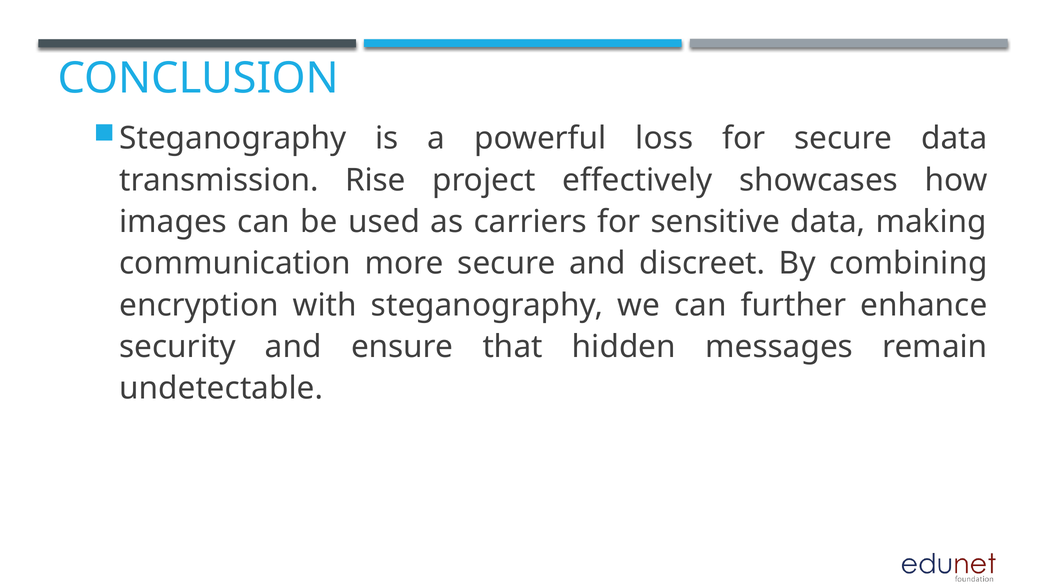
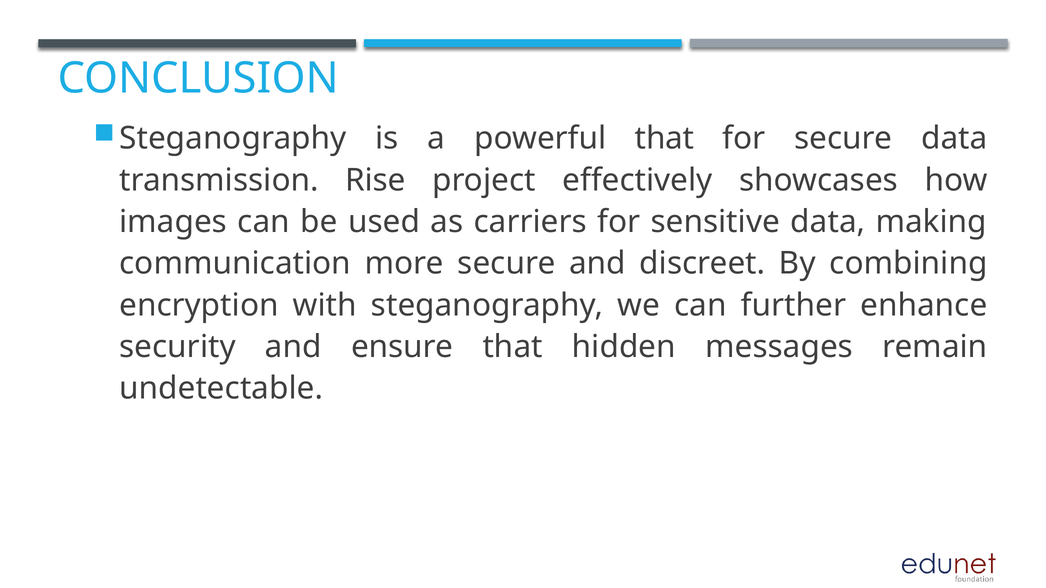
powerful loss: loss -> that (664, 139)
